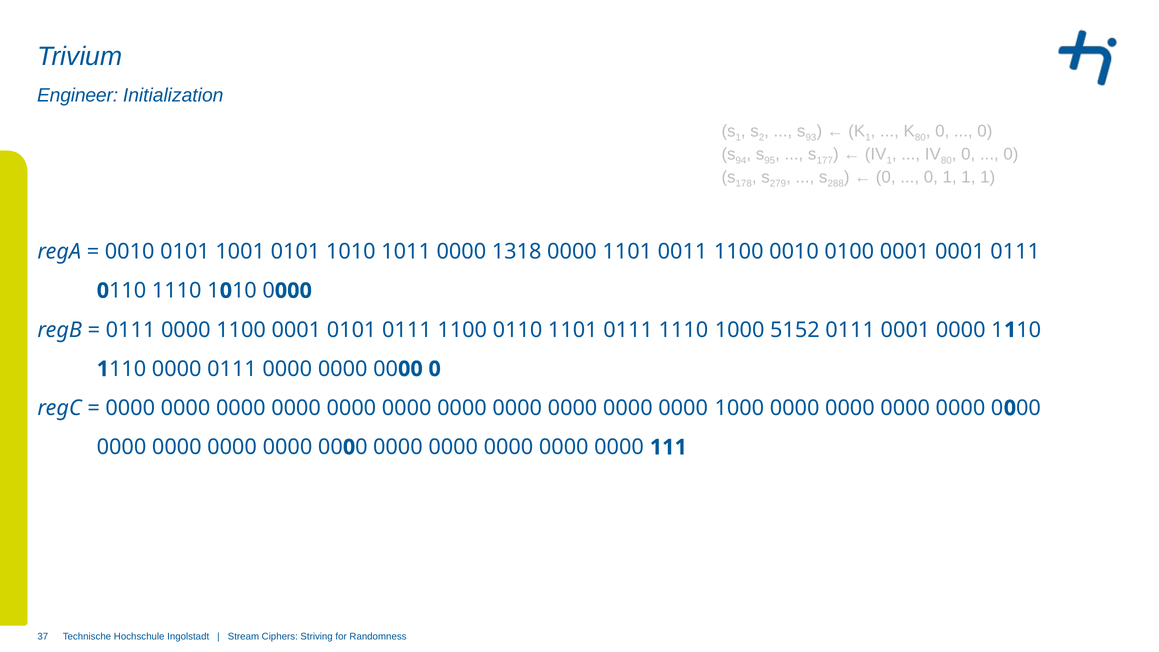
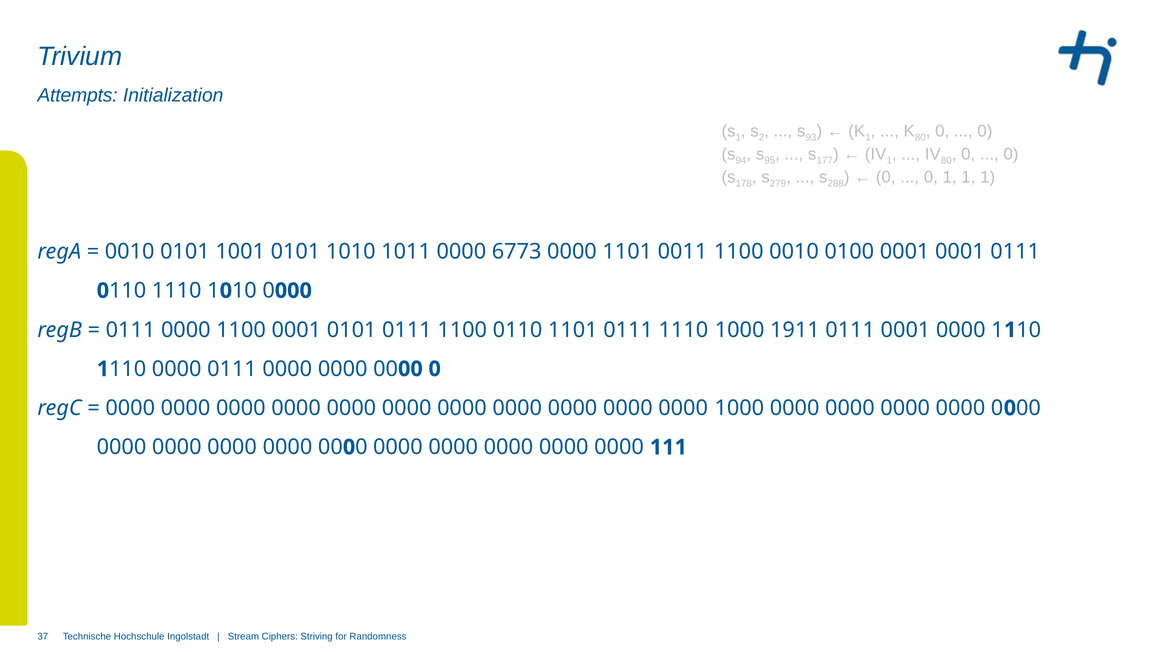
Engineer: Engineer -> Attempts (78, 95)
1318: 1318 -> 6773 (517, 252)
5152: 5152 -> 1911 (795, 330)
